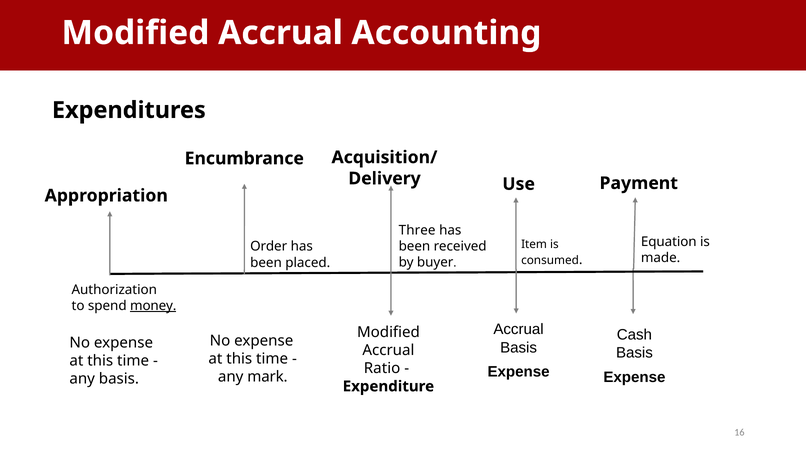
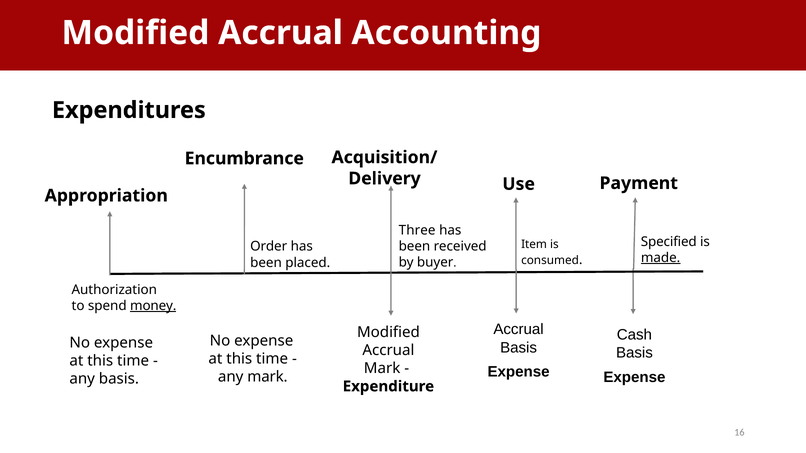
Equation: Equation -> Specified (669, 242)
made underline: none -> present (661, 258)
Ratio: Ratio -> Mark (382, 369)
